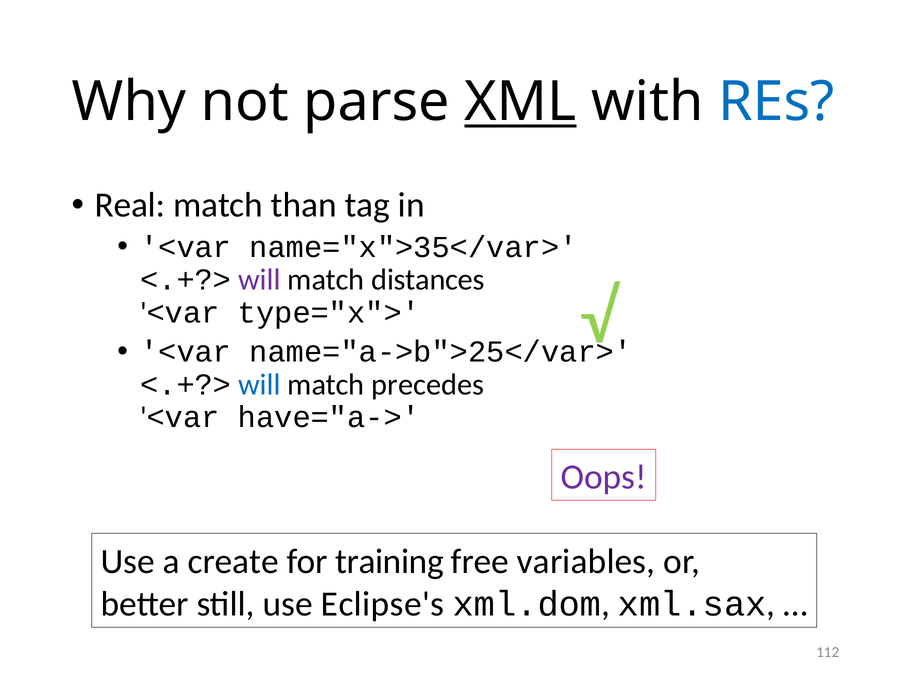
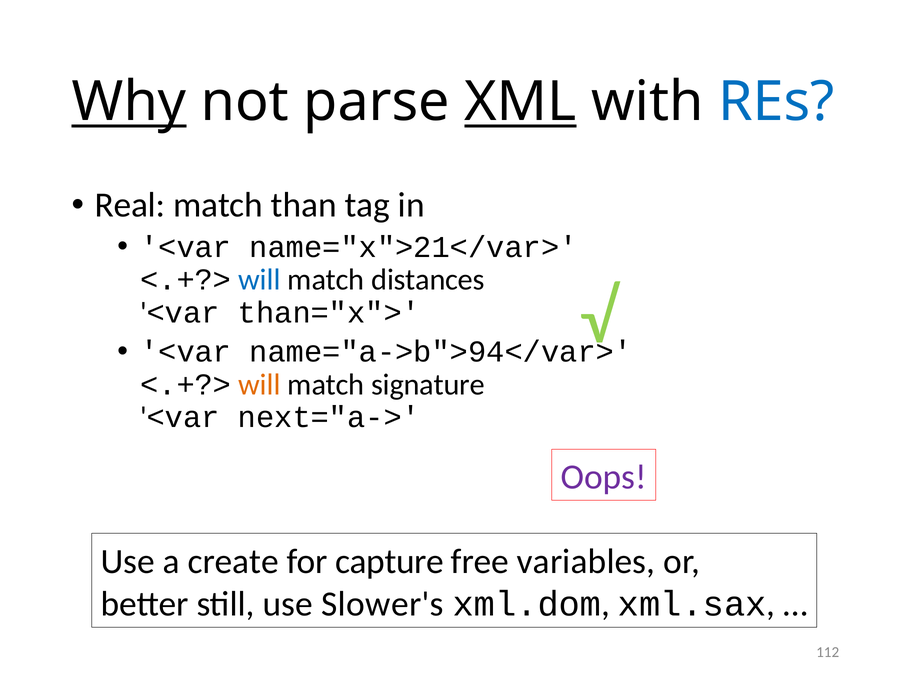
Why underline: none -> present (129, 102)
name="x">35</var>: name="x">35</var> -> name="x">21</var> (413, 247)
will colour: purple -> blue (259, 280)
type="x">: type="x"> -> than="x"> (329, 313)
name="a->b">25</var>: name="a->b">25</var> -> name="a->b">94</var> (441, 352)
will colour: blue -> orange (259, 385)
precedes: precedes -> signature (428, 385)
have="a->: have="a-> -> next="a-> (329, 417)
training: training -> capture (389, 562)
Eclipse's: Eclipse's -> Slower's (383, 604)
